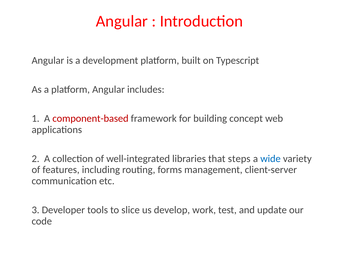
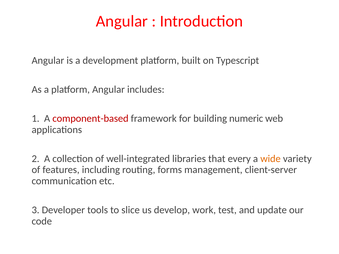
concept: concept -> numeric (246, 119)
steps: steps -> every (239, 159)
wide colour: blue -> orange (271, 159)
